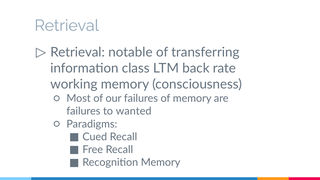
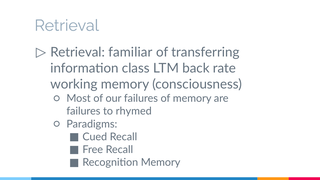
notable: notable -> familiar (130, 52)
wanted: wanted -> rhymed (134, 111)
